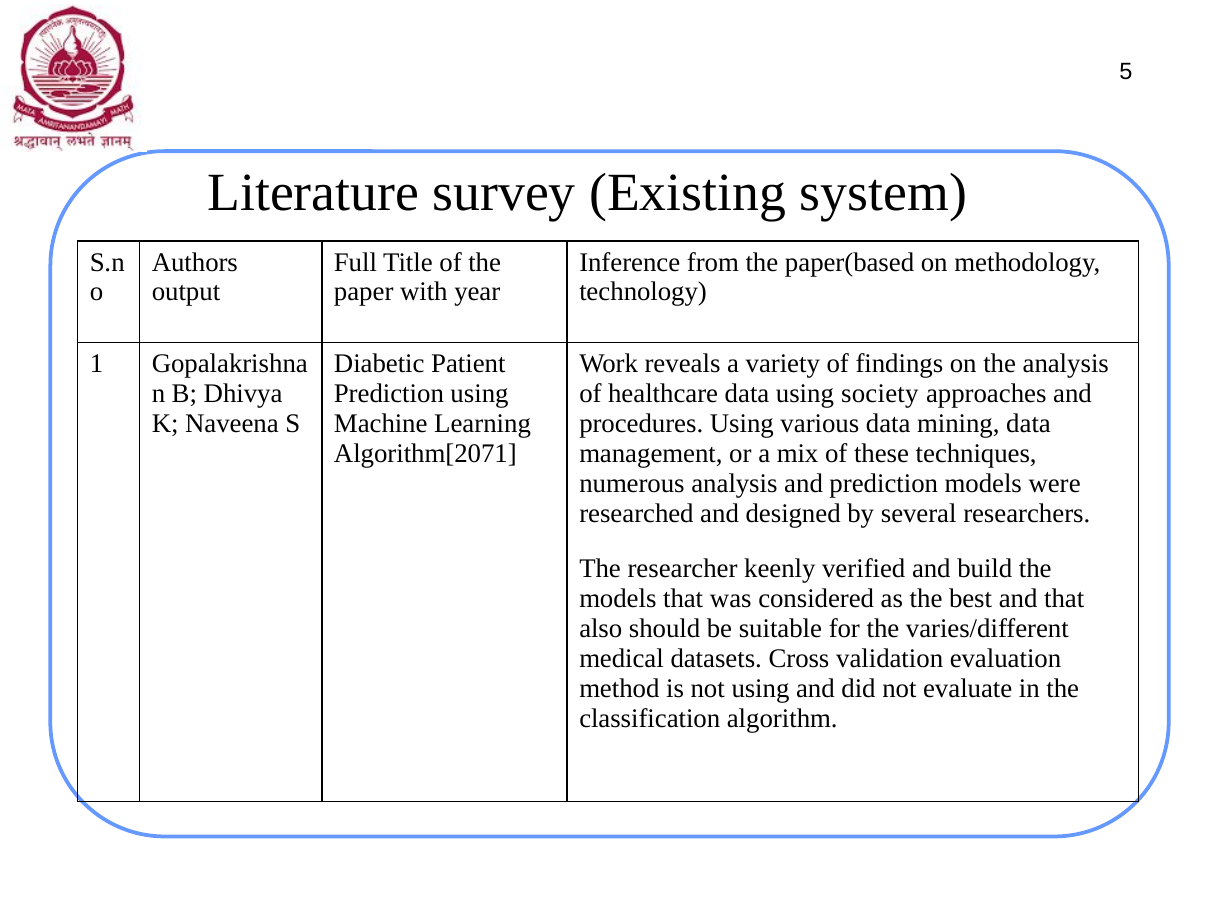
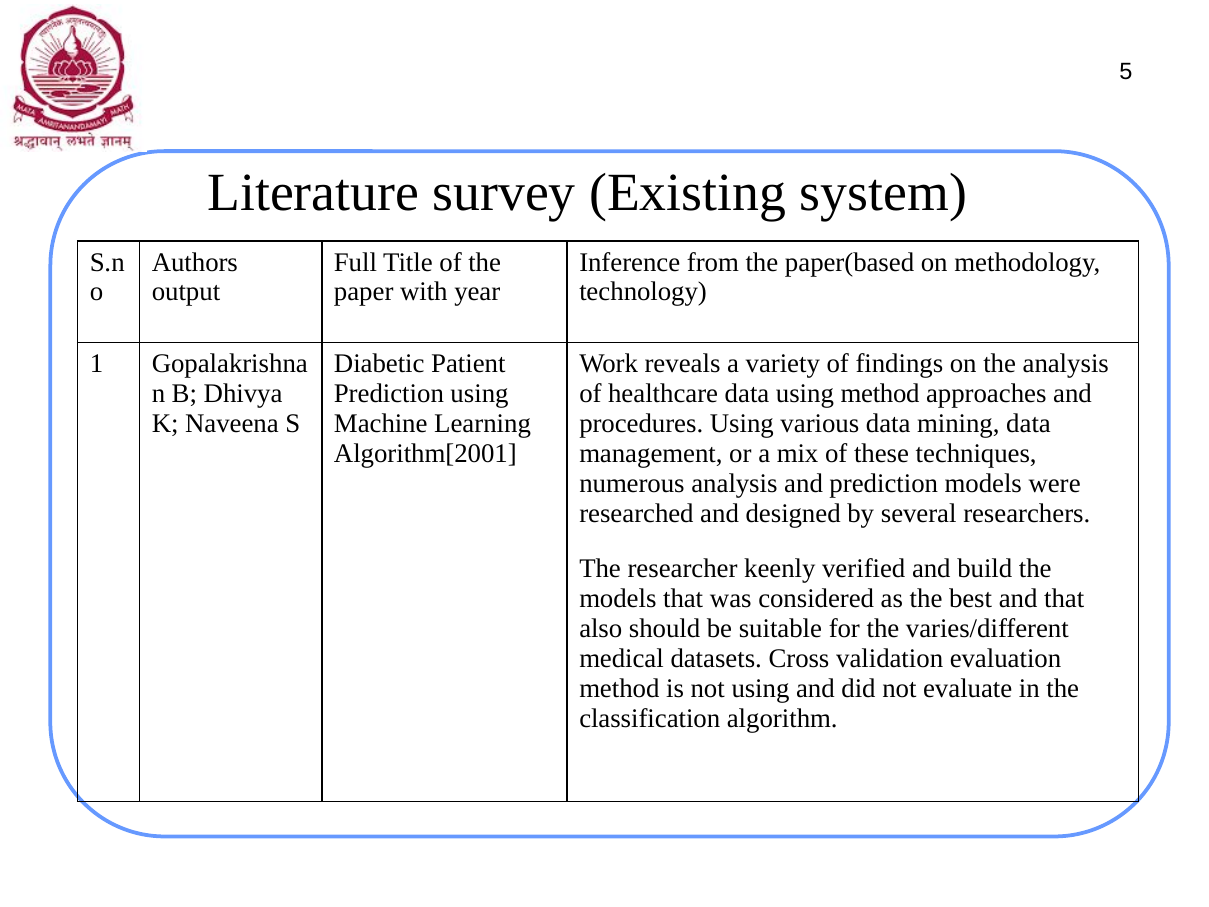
using society: society -> method (880, 394)
Algorithm[2071: Algorithm[2071 -> Algorithm[2001 (425, 453)
